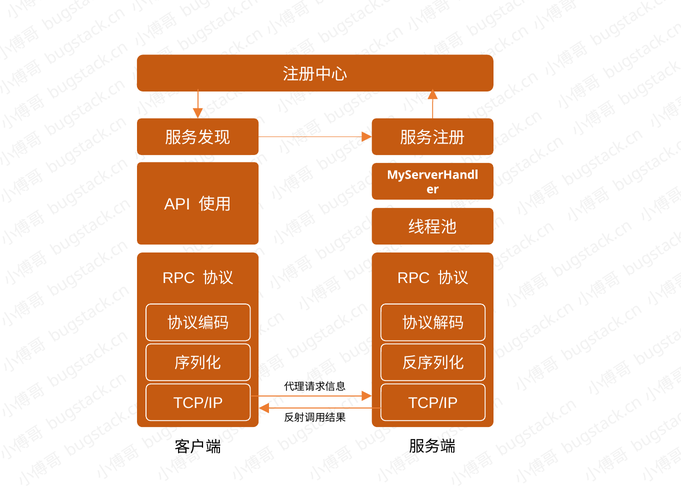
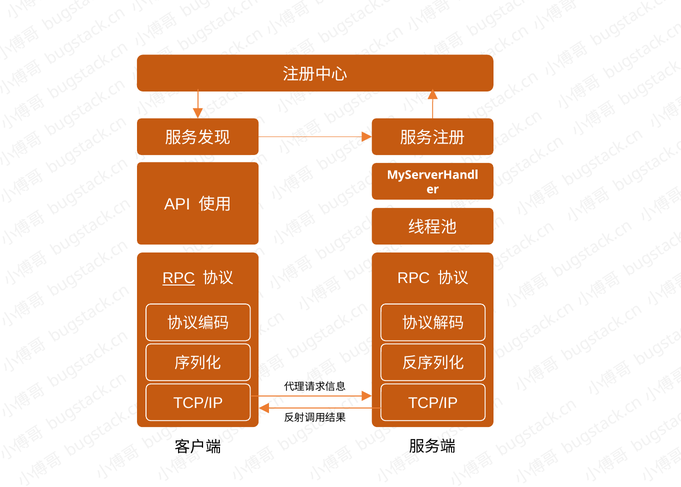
RPC underline: none -> present (179, 278)
